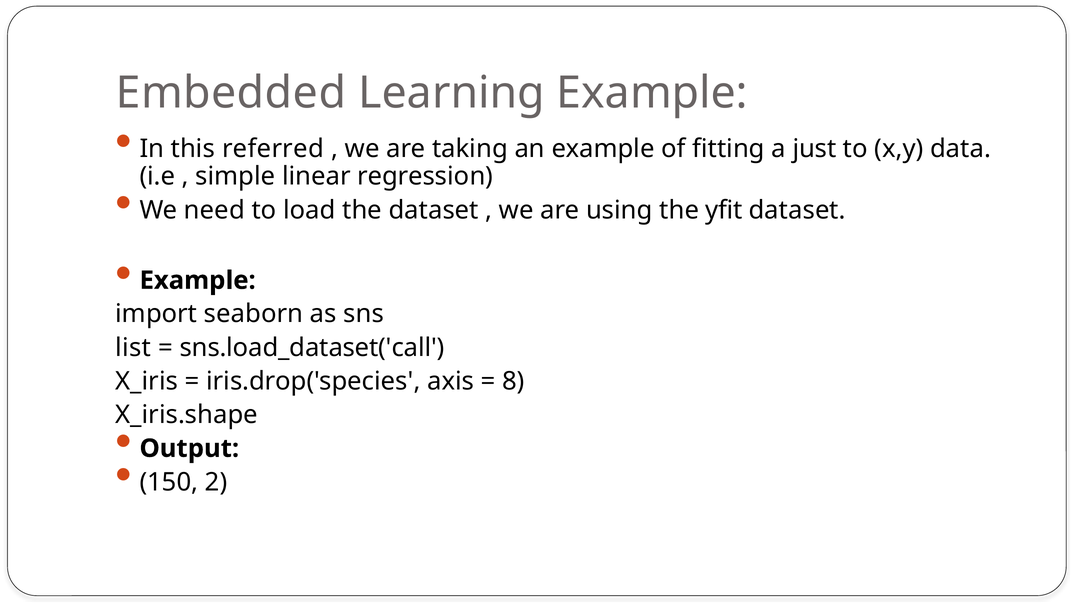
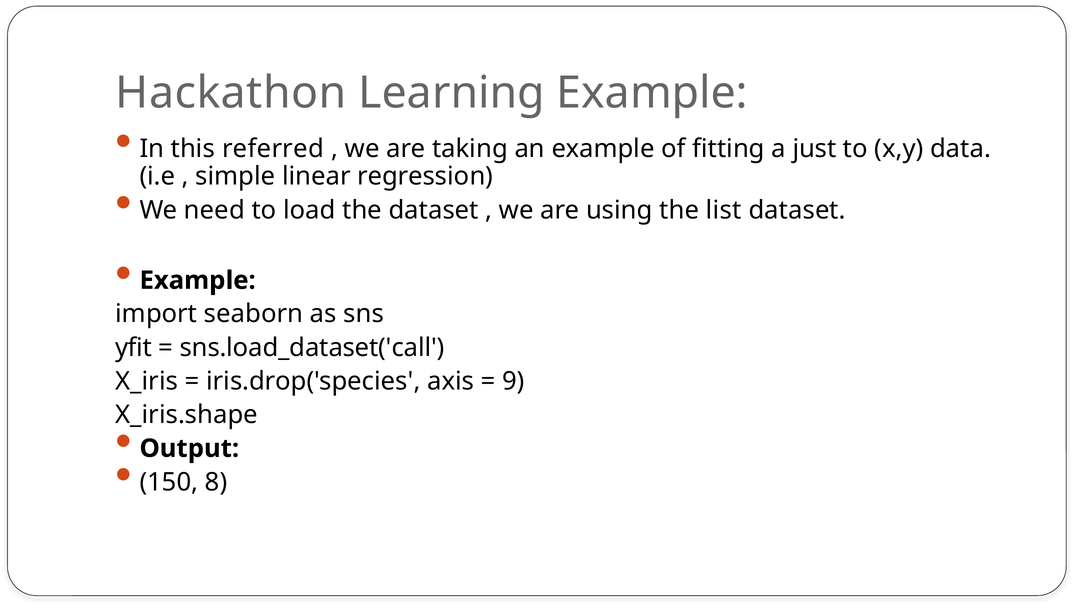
Embedded: Embedded -> Hackathon (231, 93)
yfit: yfit -> list (724, 210)
list: list -> yfit (134, 348)
8: 8 -> 9 (513, 381)
2: 2 -> 8 (216, 482)
